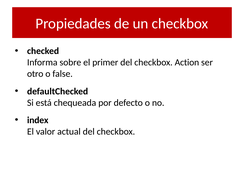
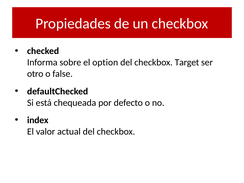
primer: primer -> option (105, 62)
Action: Action -> Target (187, 62)
